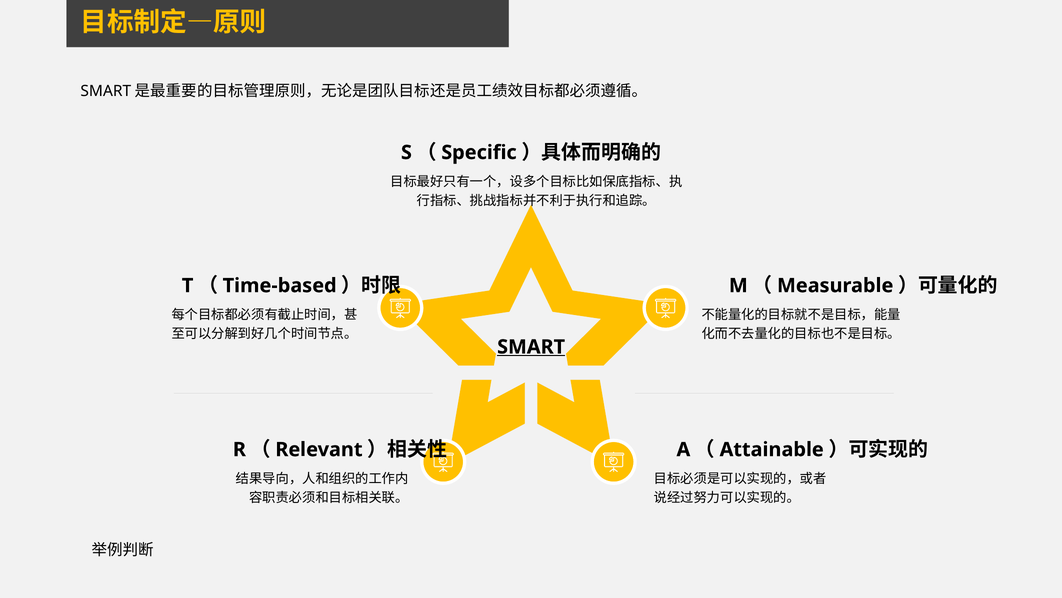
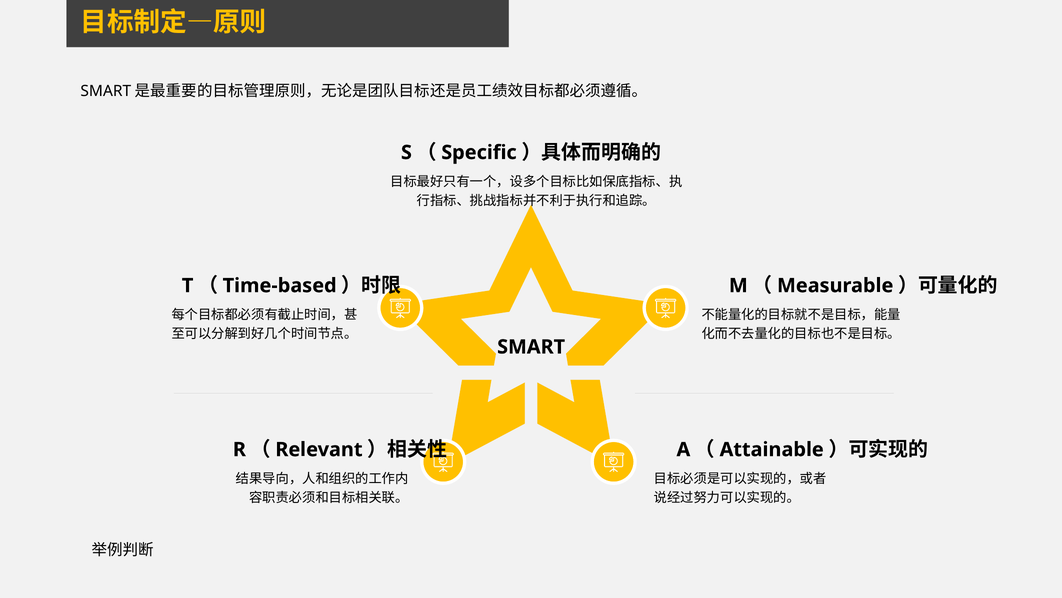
SMART underline: present -> none (531, 347)
